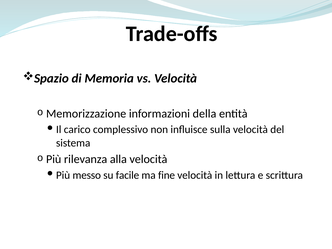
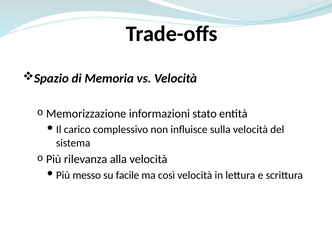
della: della -> stato (205, 114)
fine: fine -> così (167, 175)
